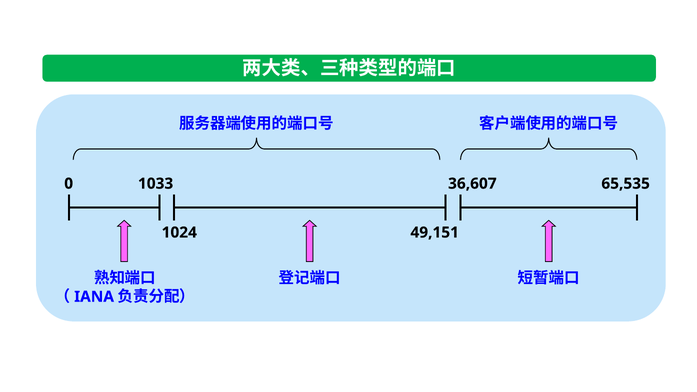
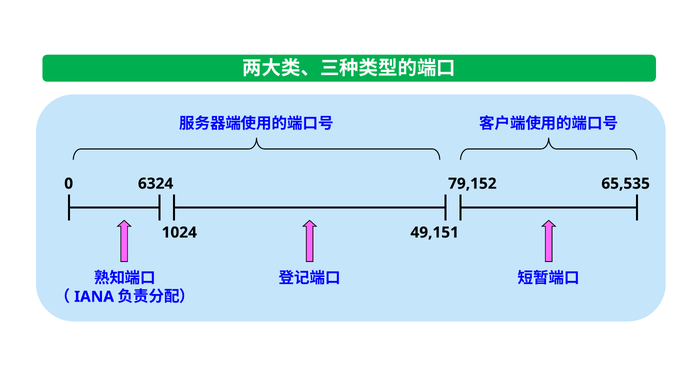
1033: 1033 -> 6324 (156, 184)
36,607: 36,607 -> 79,152 (472, 184)
